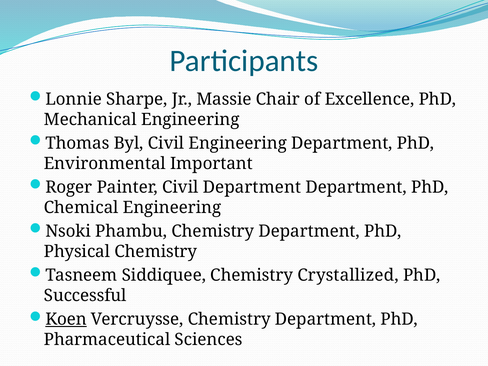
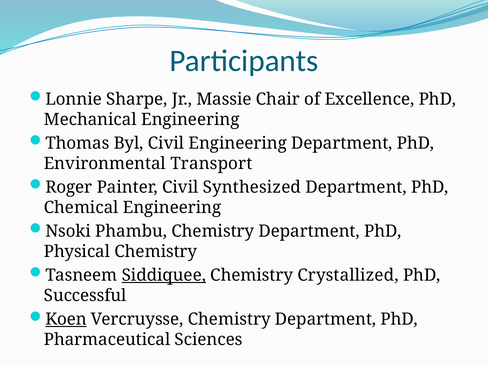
Important: Important -> Transport (211, 164)
Civil Department: Department -> Synthesized (252, 187)
Siddiquee underline: none -> present (164, 275)
